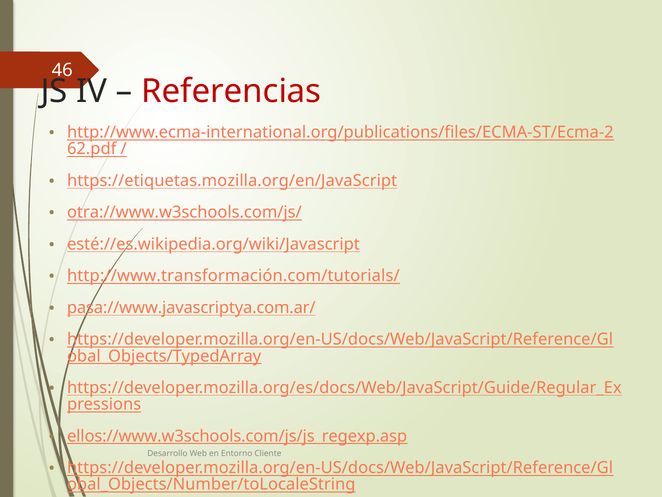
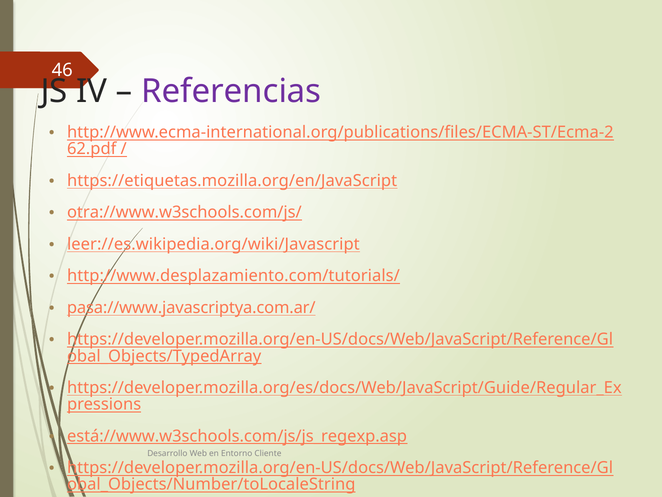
Referencias colour: red -> purple (231, 91)
esté://es.wikipedia.org/wiki/Javascript: esté://es.wikipedia.org/wiki/Javascript -> leer://es.wikipedia.org/wiki/Javascript (213, 244)
http://www.transformación.com/tutorials/: http://www.transformación.com/tutorials/ -> http://www.desplazamiento.com/tutorials/ (233, 276)
ellos://www.w3schools.com/js/js_regexp.asp: ellos://www.w3schools.com/js/js_regexp.asp -> está://www.w3schools.com/js/js_regexp.asp (237, 436)
